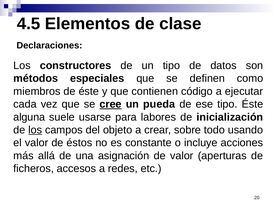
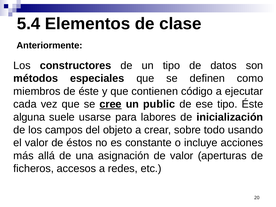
4.5: 4.5 -> 5.4 (29, 24)
Declaraciones: Declaraciones -> Anteriormente (49, 45)
pueda: pueda -> public (159, 104)
los underline: present -> none (35, 130)
